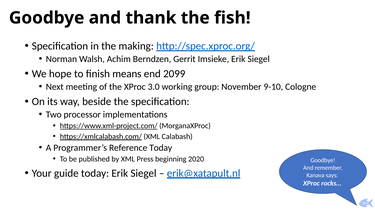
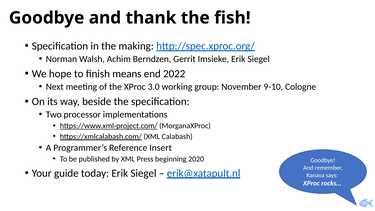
2099: 2099 -> 2022 (174, 74)
Reference Today: Today -> Insert (161, 148)
